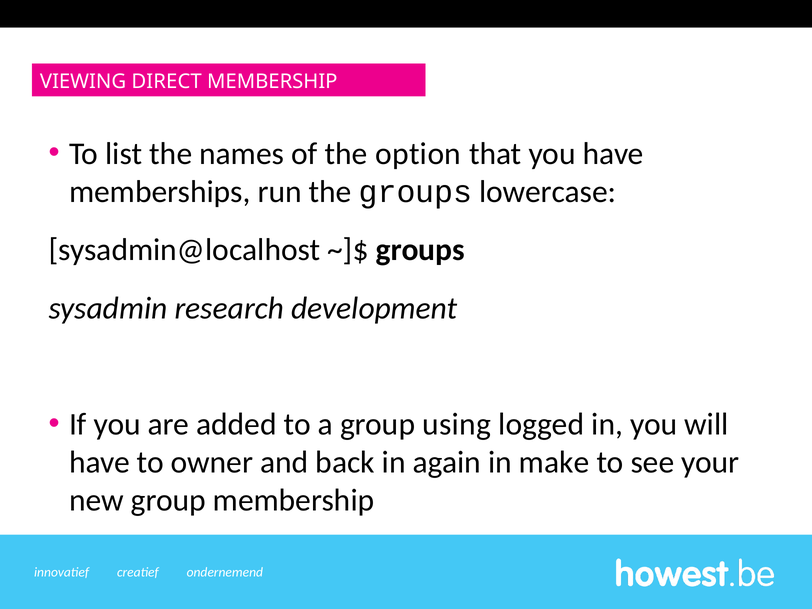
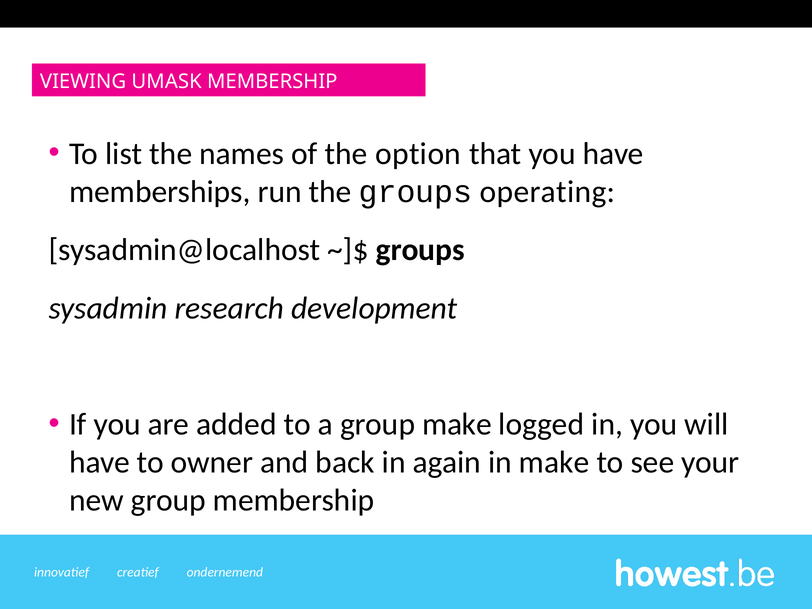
DIRECT: DIRECT -> UMASK (167, 81)
lowercase: lowercase -> operating (547, 192)
group using: using -> make (457, 425)
